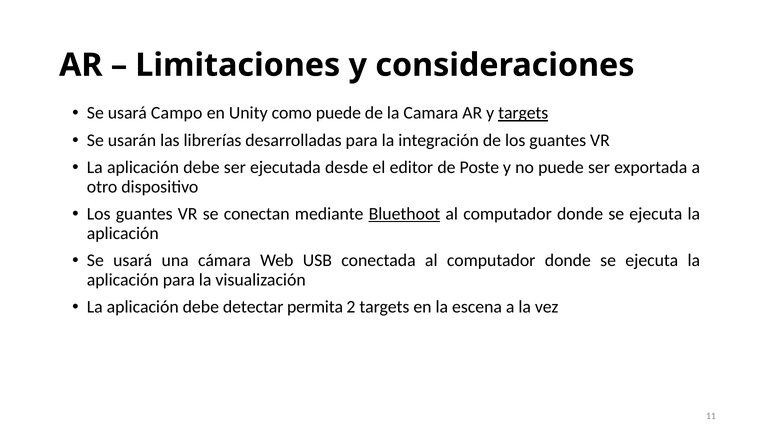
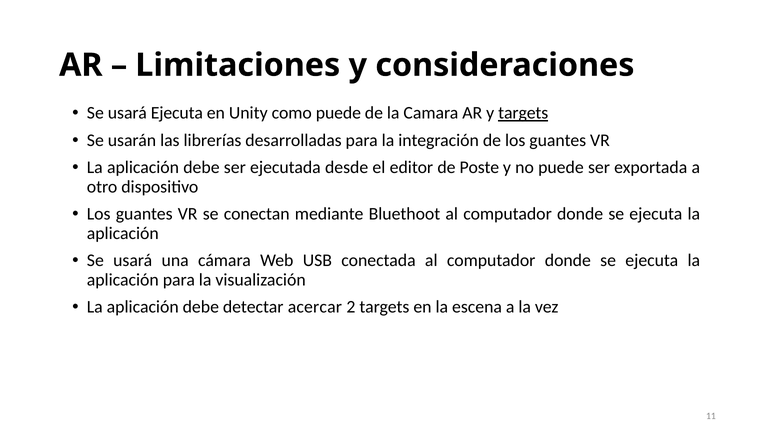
usará Campo: Campo -> Ejecuta (177, 113)
Bluethoot underline: present -> none (404, 214)
permita: permita -> acercar (315, 307)
